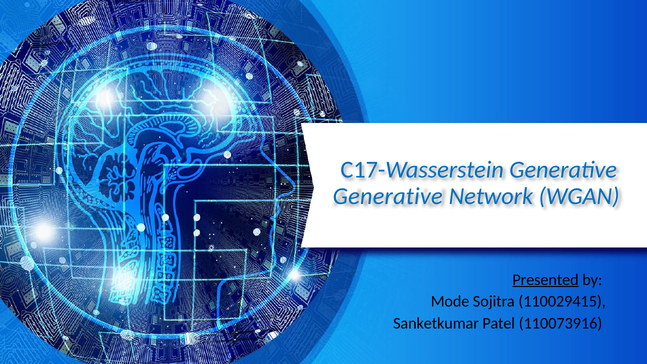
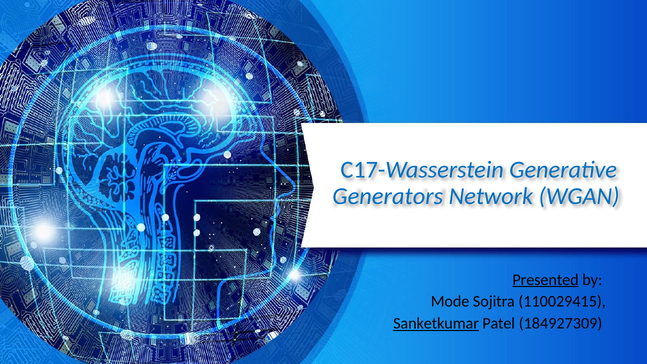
Generative: Generative -> Generators (388, 196)
Sanketkumar underline: none -> present (436, 324)
110073916: 110073916 -> 184927309 (561, 324)
